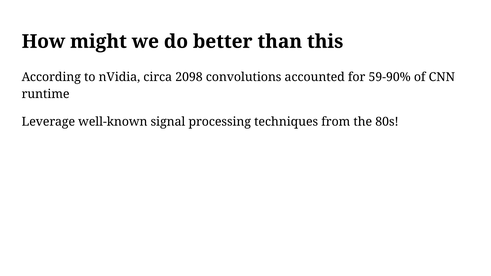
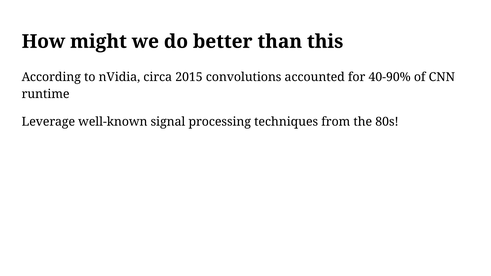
2098: 2098 -> 2015 (189, 77)
59-90%: 59-90% -> 40-90% (390, 77)
